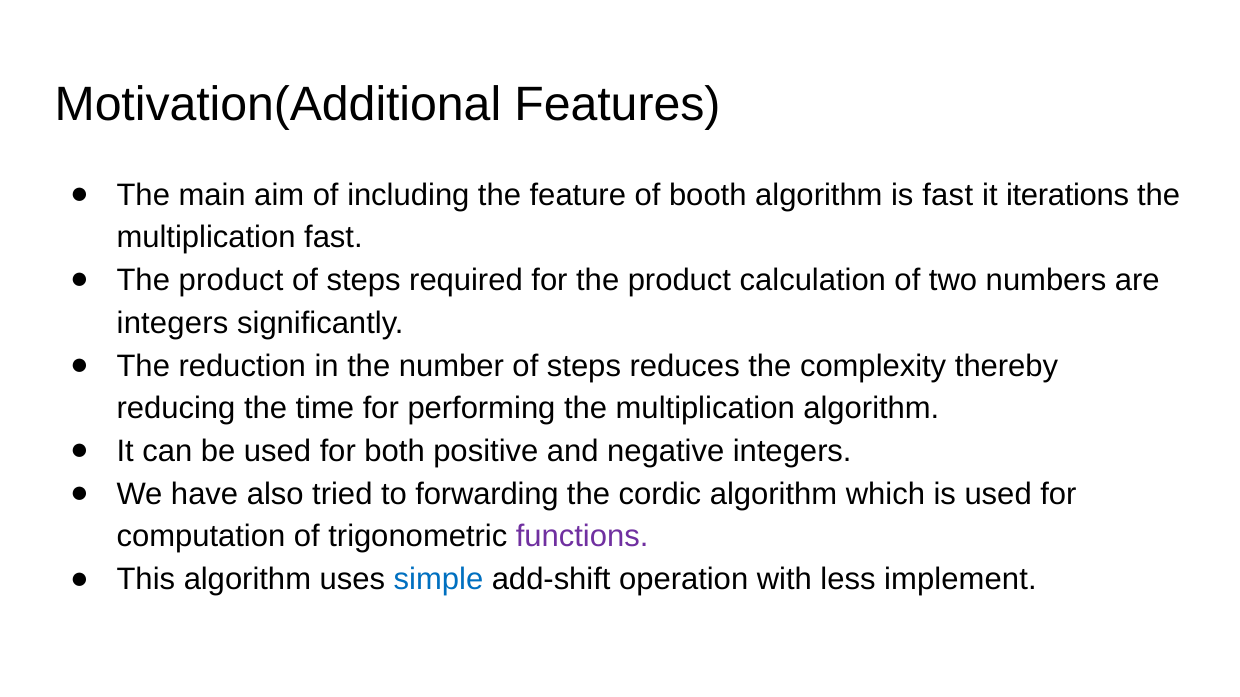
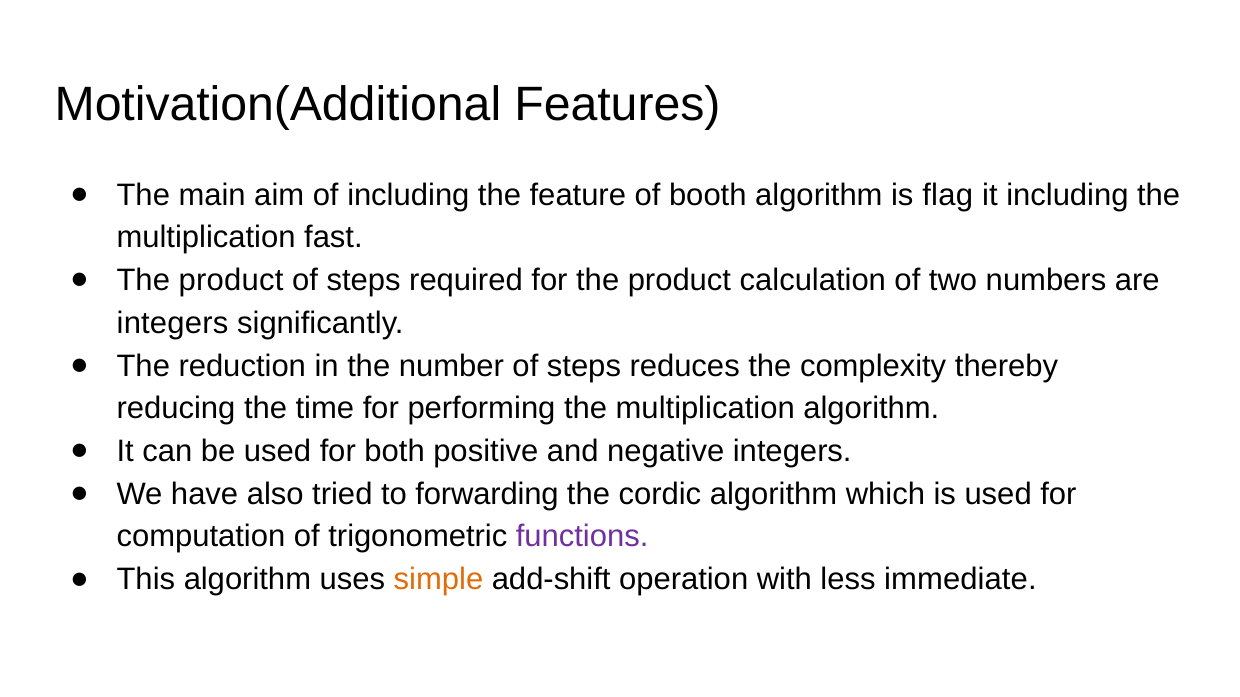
is fast: fast -> flag (948, 195)
it iterations: iterations -> including (1067, 195)
simple colour: blue -> orange (438, 580)
implement: implement -> immediate (960, 580)
